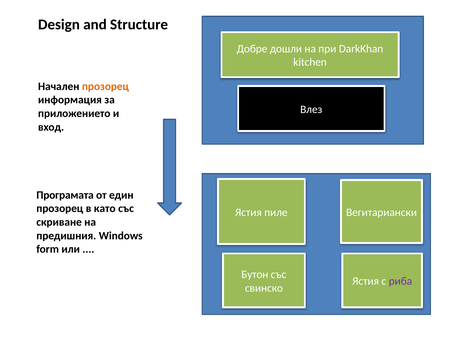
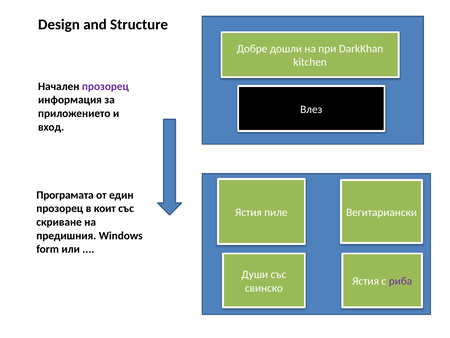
прозорец colour: orange -> purple (105, 86)
като: като -> коит (105, 208)
Бутон: Бутон -> Души (255, 274)
